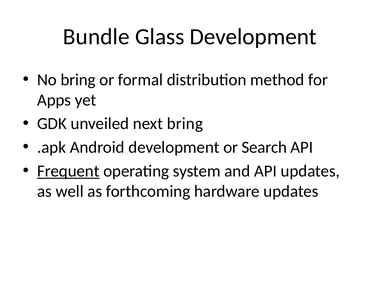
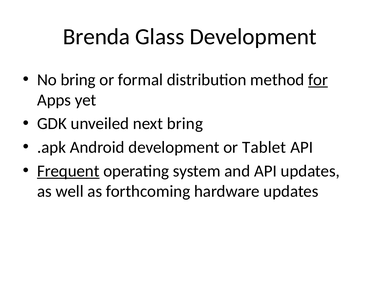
Bundle: Bundle -> Brenda (96, 37)
for underline: none -> present (318, 80)
Search: Search -> Tablet (264, 147)
